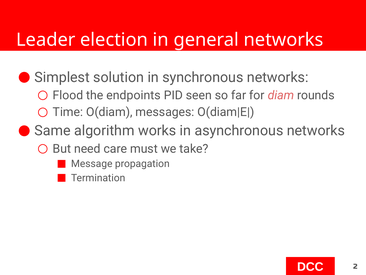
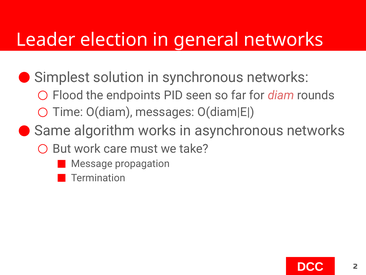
need: need -> work (87, 148)
